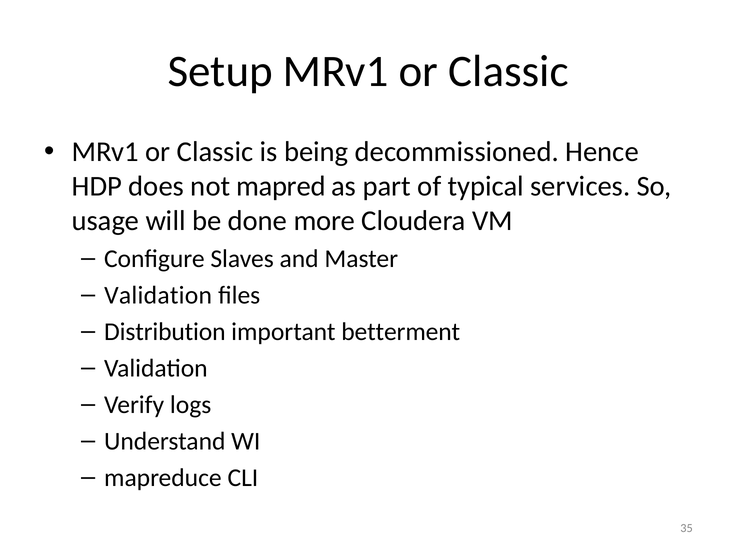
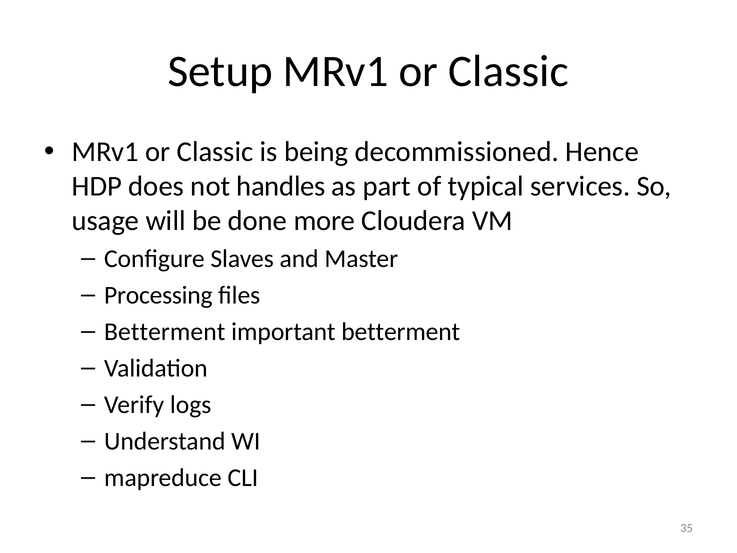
mapred: mapred -> handles (281, 186)
Validation: Validation -> Processing (158, 295)
Distribution: Distribution -> Betterment (165, 332)
